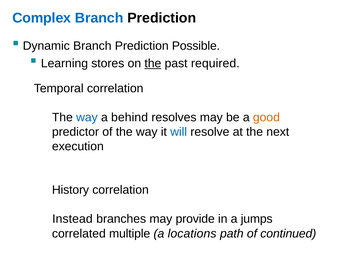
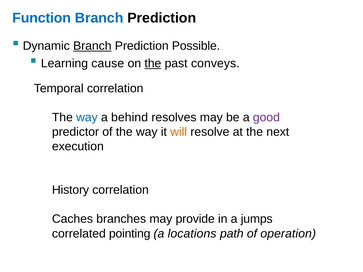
Complex: Complex -> Function (42, 18)
Branch underline: none -> present (92, 46)
stores: stores -> cause (108, 63)
required: required -> conveys (215, 63)
good colour: orange -> purple (266, 118)
will colour: blue -> orange (179, 132)
Instead: Instead -> Caches (72, 219)
multiple: multiple -> pointing (130, 234)
continued: continued -> operation (288, 234)
